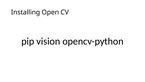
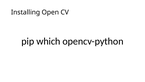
vision: vision -> which (48, 41)
